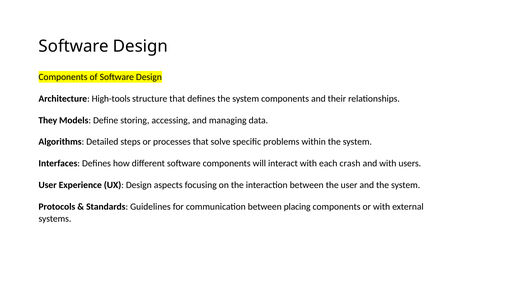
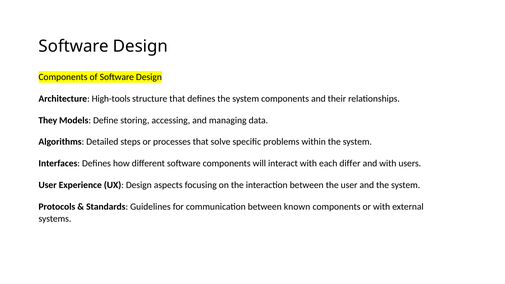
crash: crash -> differ (350, 163)
placing: placing -> known (297, 207)
